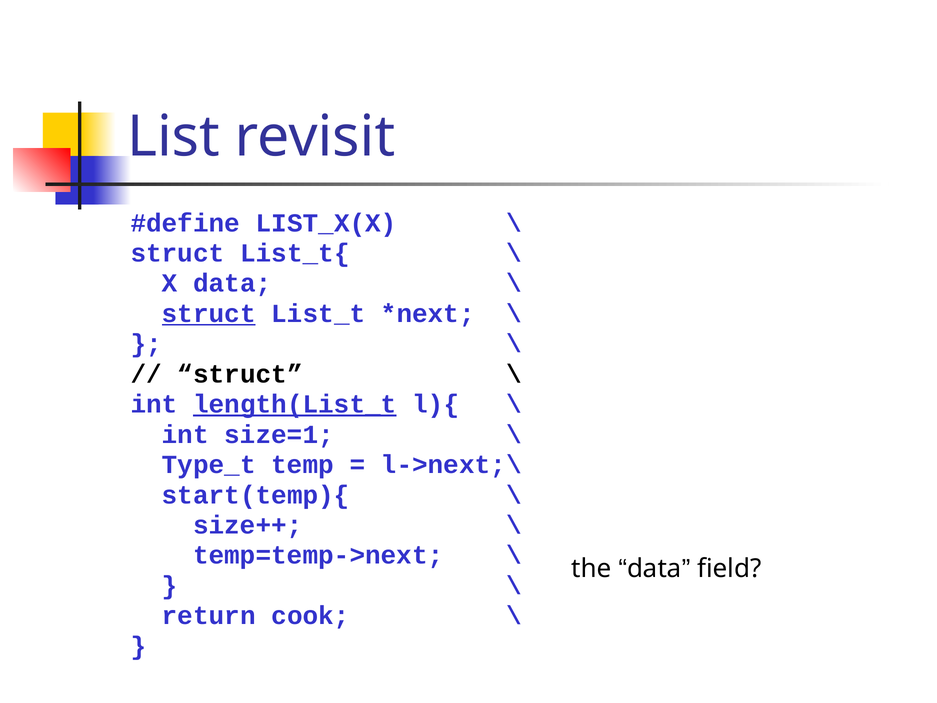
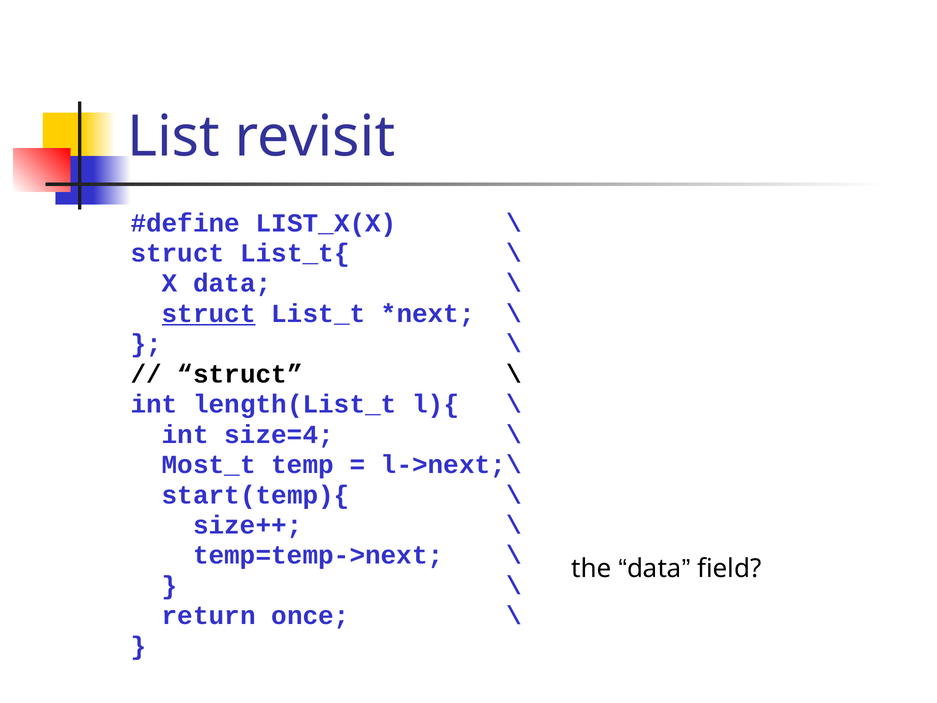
length(List_t underline: present -> none (295, 404)
size=1: size=1 -> size=4 (279, 434)
Type_t: Type_t -> Most_t (209, 465)
cook: cook -> once (310, 616)
